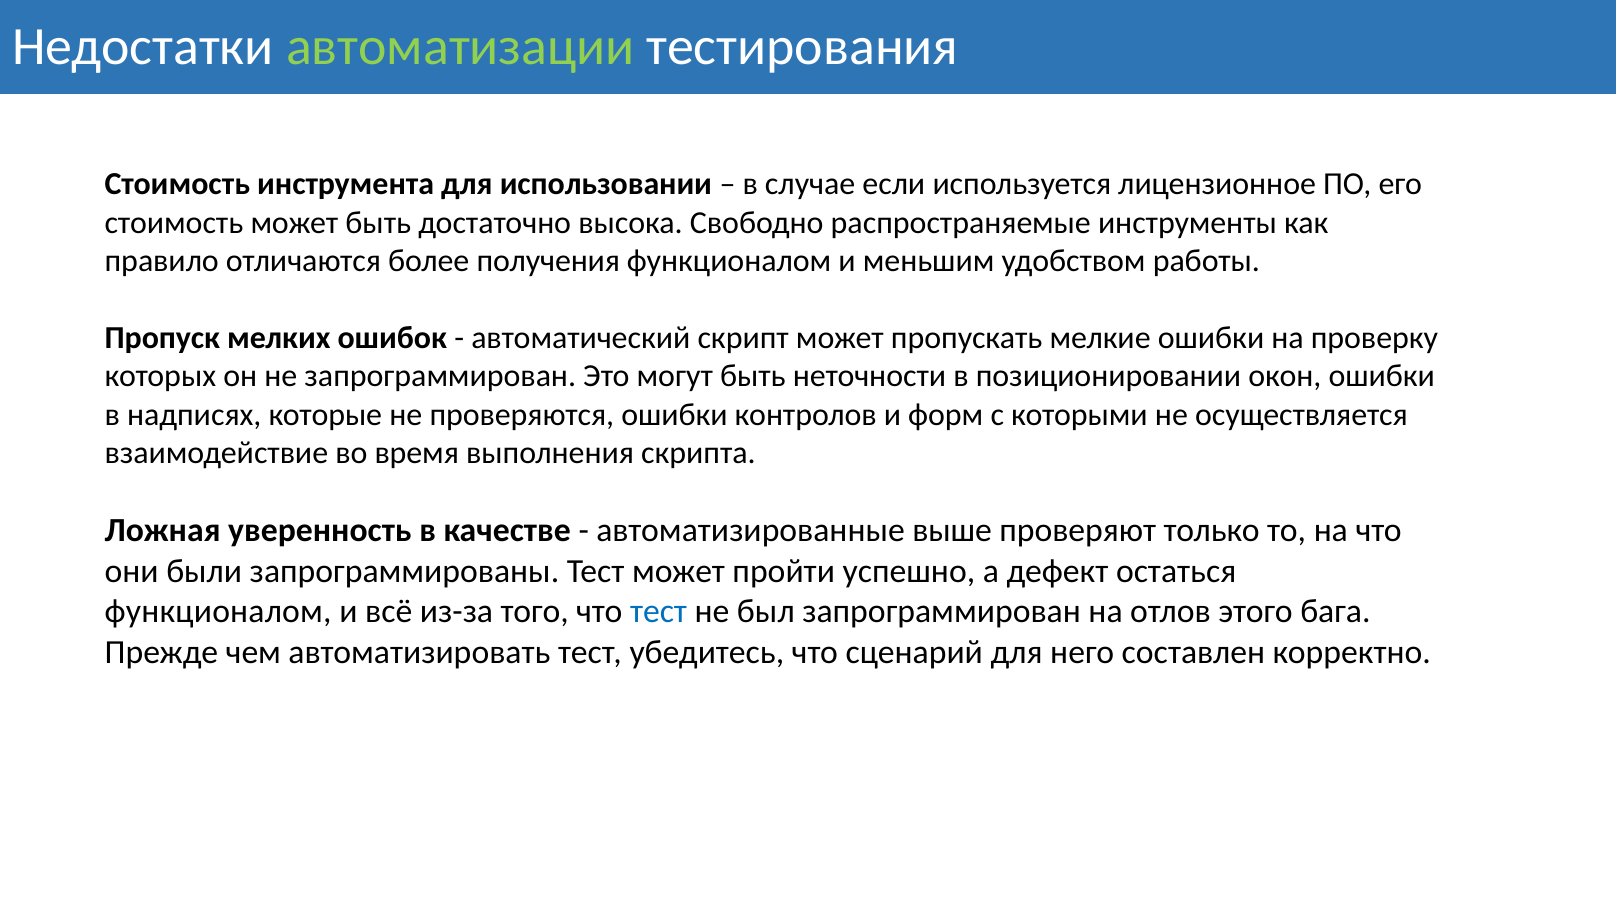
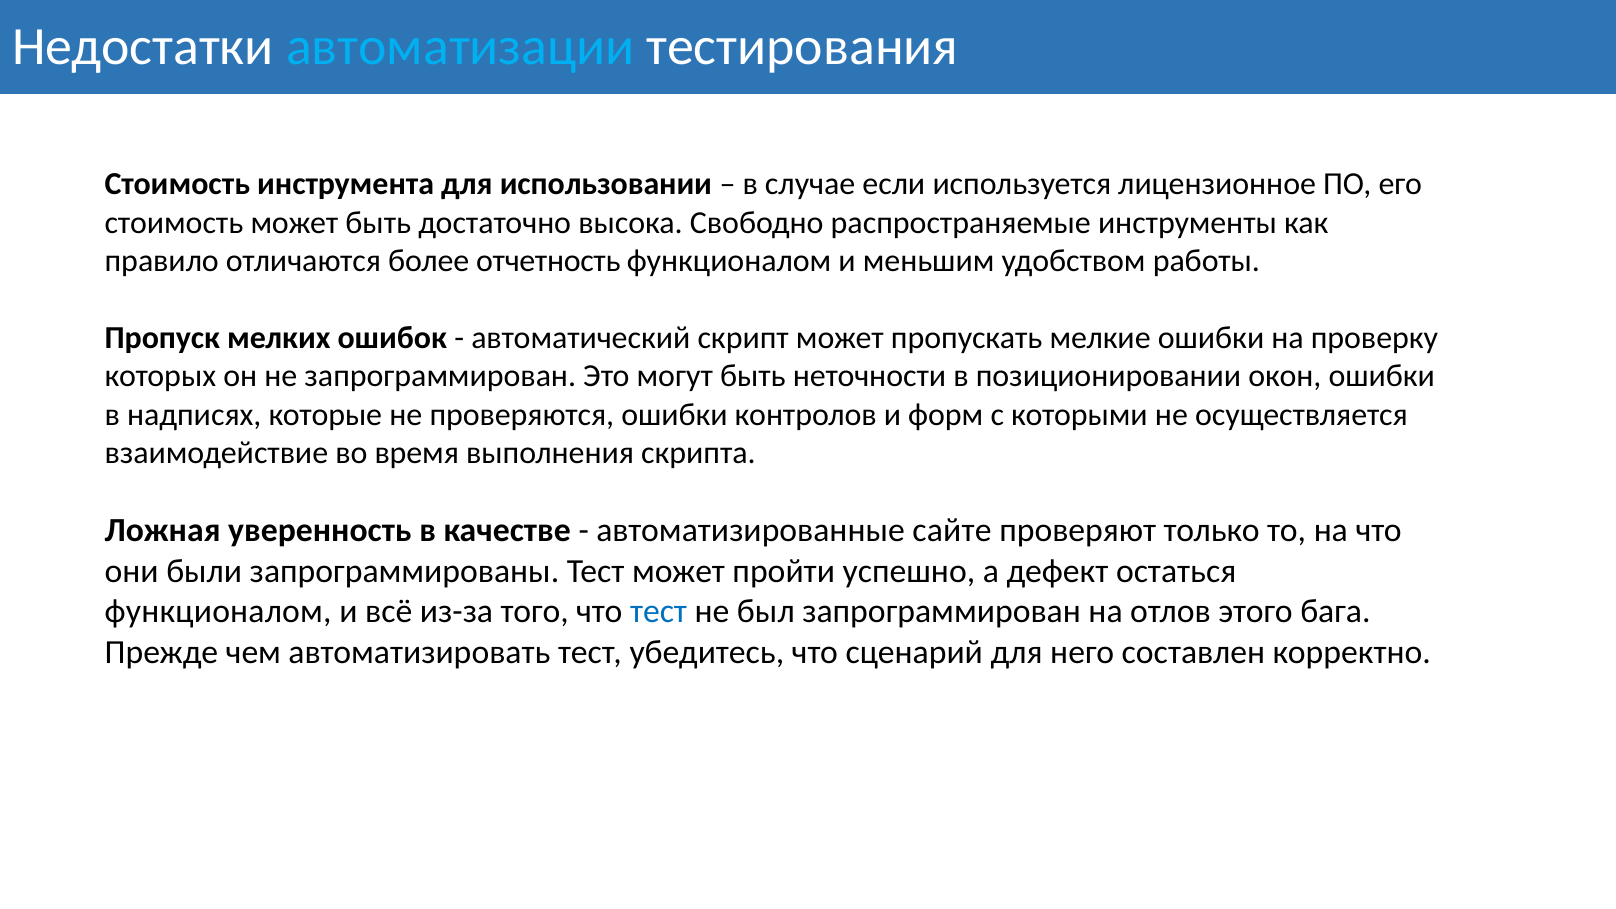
автоматизации colour: light green -> light blue (460, 47)
получения: получения -> отчетность (548, 261)
выше: выше -> сайте (952, 531)
